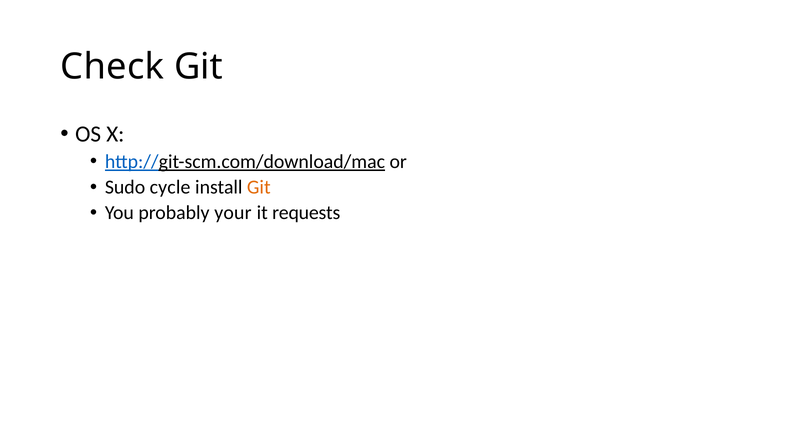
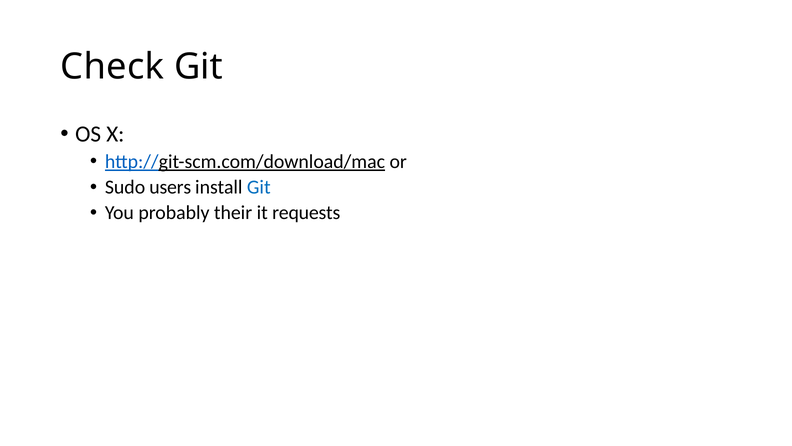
cycle: cycle -> users (170, 187)
Git colour: orange -> blue (259, 187)
your: your -> their (233, 213)
